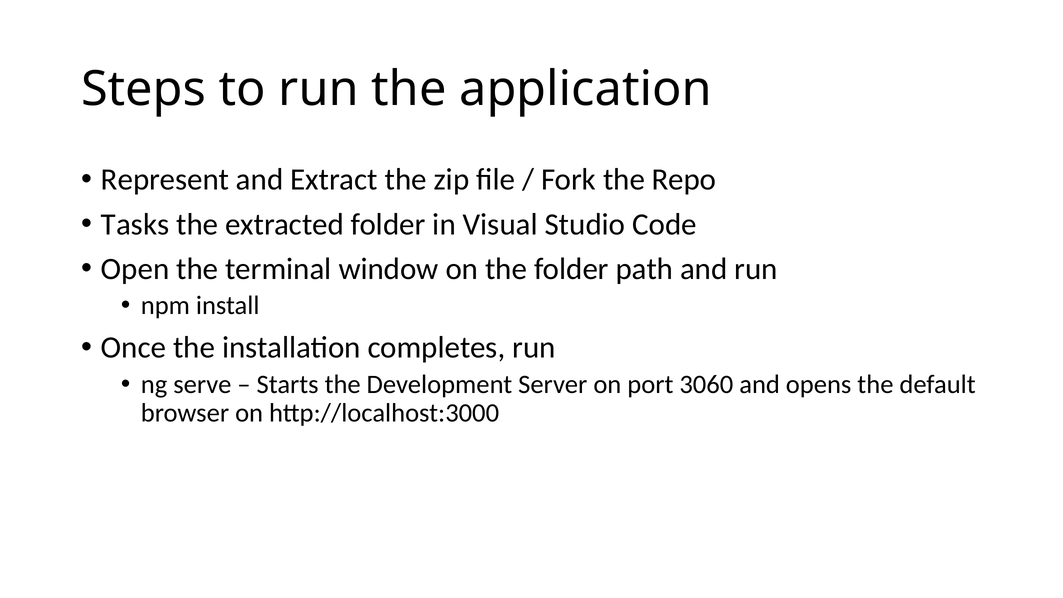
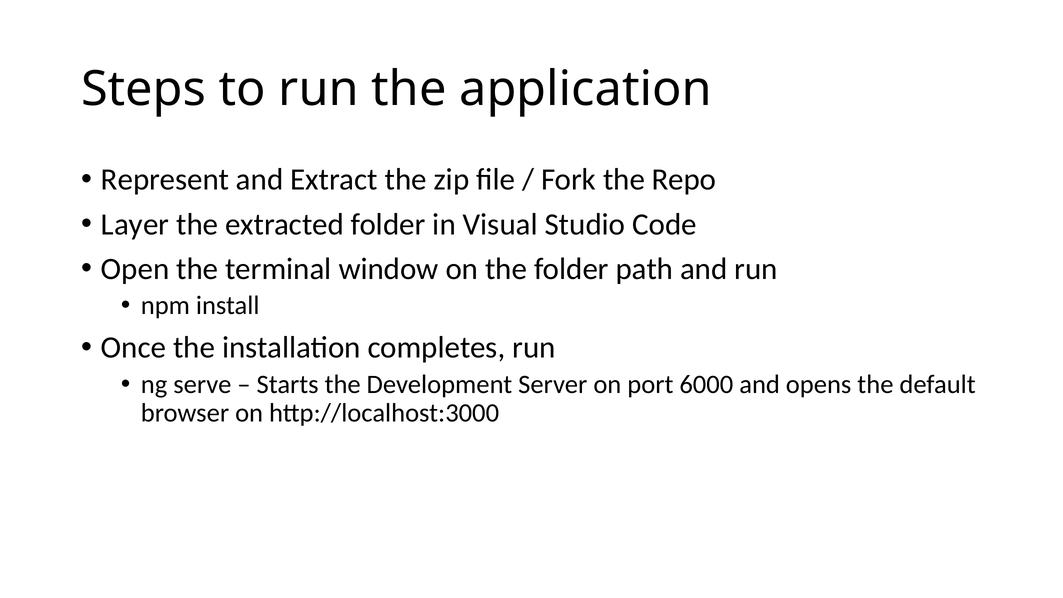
Tasks: Tasks -> Layer (135, 224)
3060: 3060 -> 6000 (706, 384)
